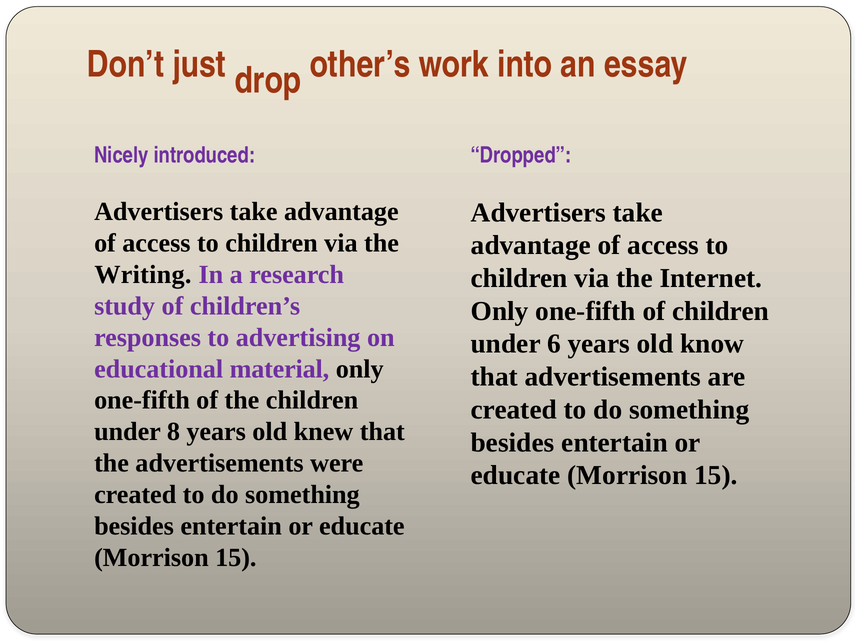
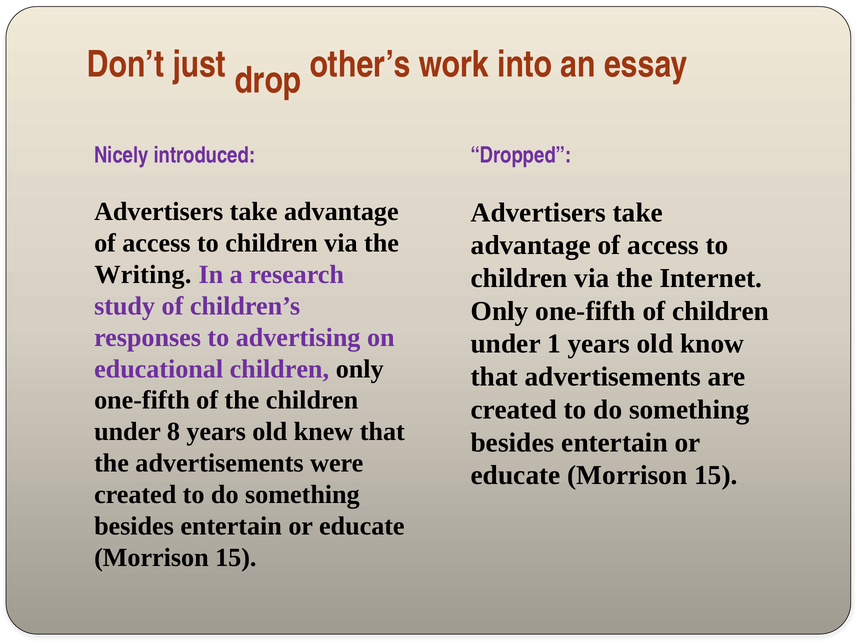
6: 6 -> 1 (554, 344)
educational material: material -> children (279, 369)
